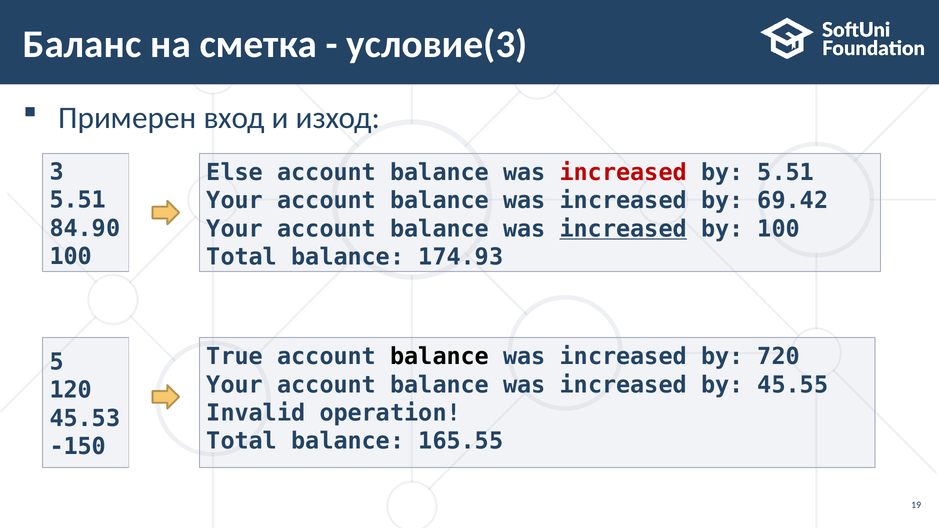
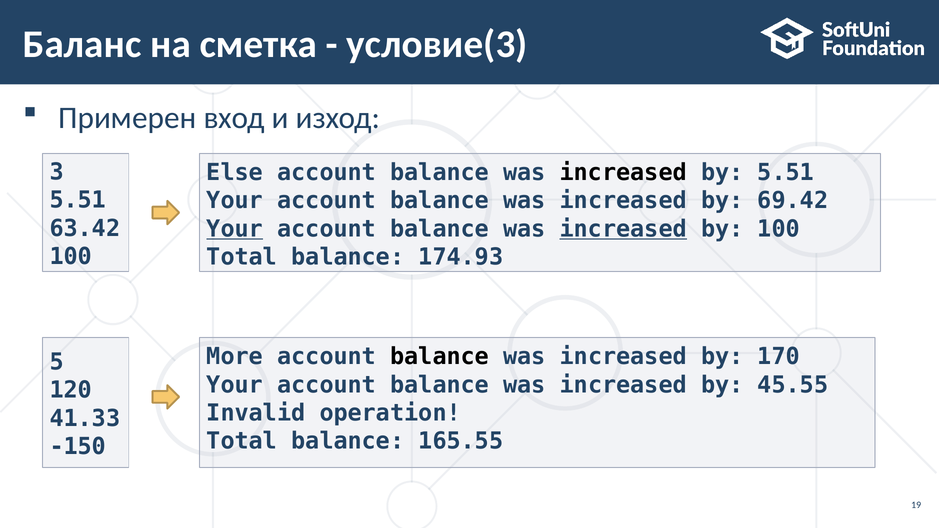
increased colour: red -> black (623, 173)
84.90: 84.90 -> 63.42 (85, 228)
Your underline: none -> present (235, 229)
True: True -> More (235, 357)
720: 720 -> 170 (779, 357)
45.53: 45.53 -> 41.33 (85, 418)
